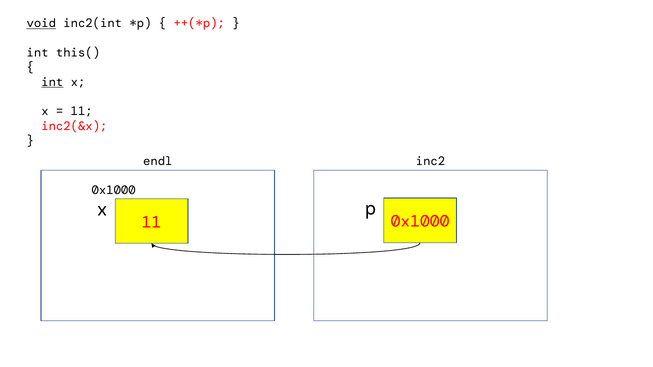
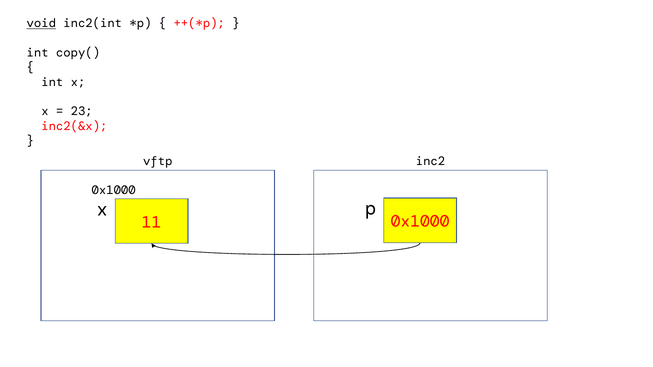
this(: this( -> copy( (78, 53)
int underline: present -> none (52, 82)
11: 11 -> 23 (82, 112)
endl: endl -> vftp (158, 161)
